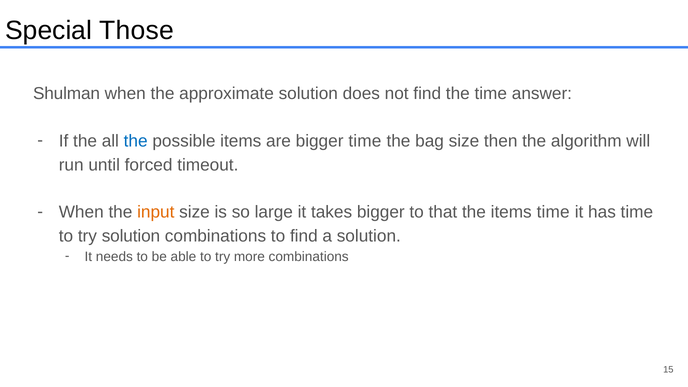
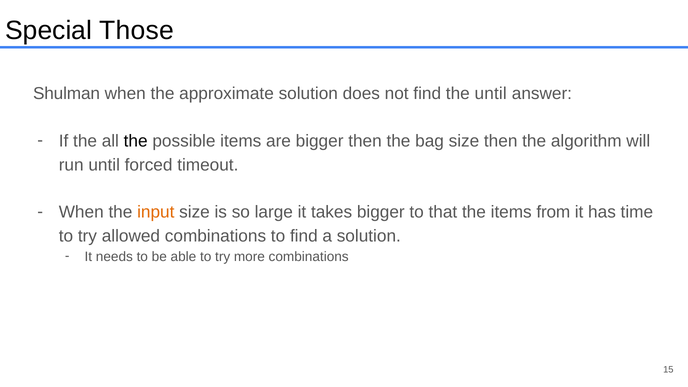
the time: time -> until (491, 94)
the colour: blue -> black (136, 141)
bigger time: time -> then (365, 141)
items time: time -> from (553, 212)
try solution: solution -> allowed (131, 236)
